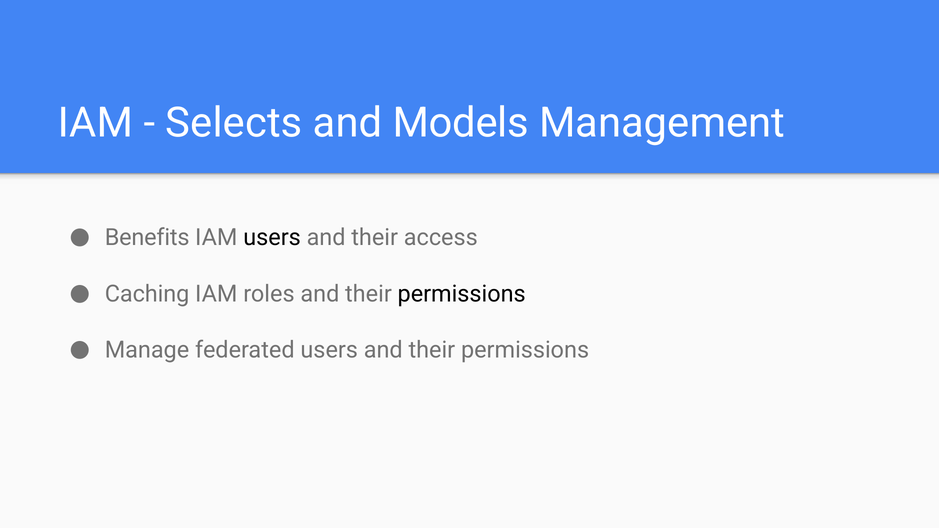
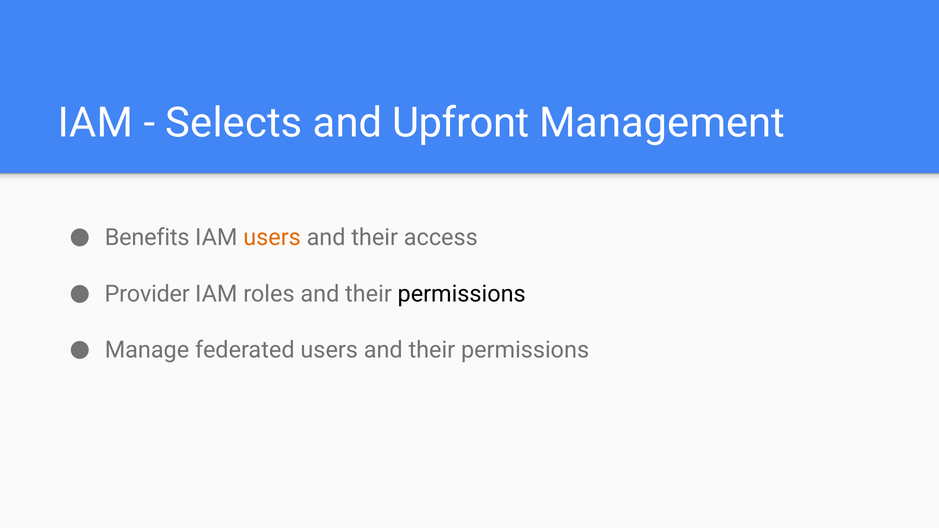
Models: Models -> Upfront (461, 123)
users colour: black -> orange (272, 238)
Caching: Caching -> Provider (147, 294)
